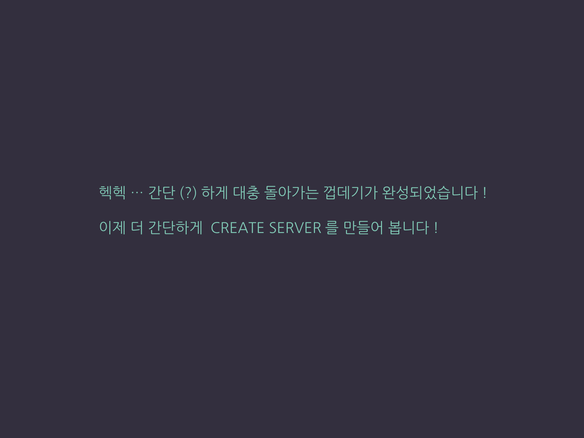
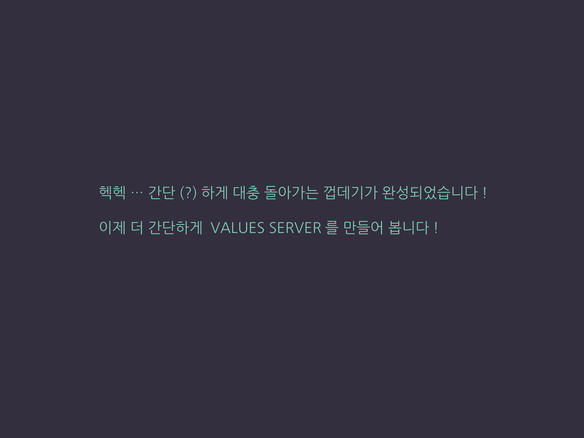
CREATE: CREATE -> VALUES (238, 228)
